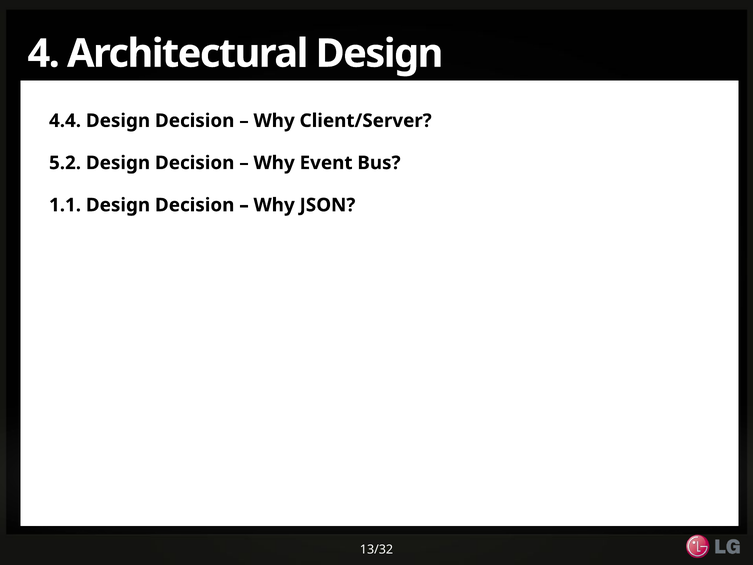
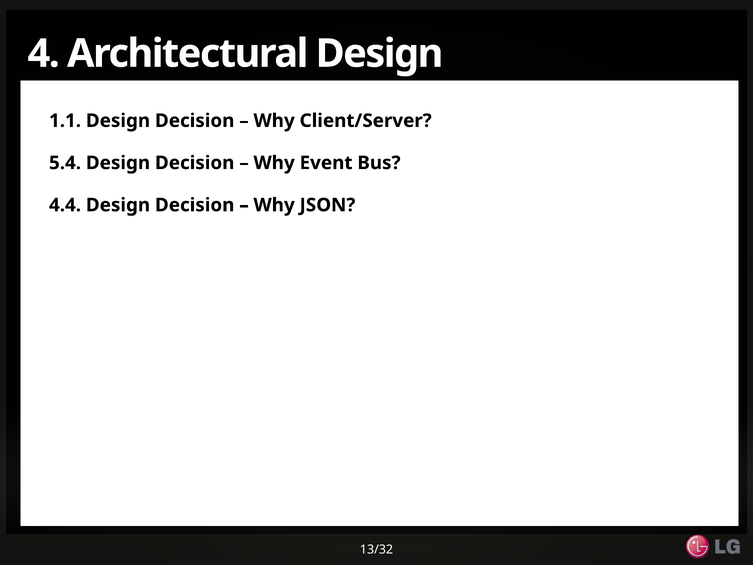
4.4: 4.4 -> 1.1 (65, 121)
5.2: 5.2 -> 5.4 (65, 163)
1.1: 1.1 -> 4.4 (65, 205)
